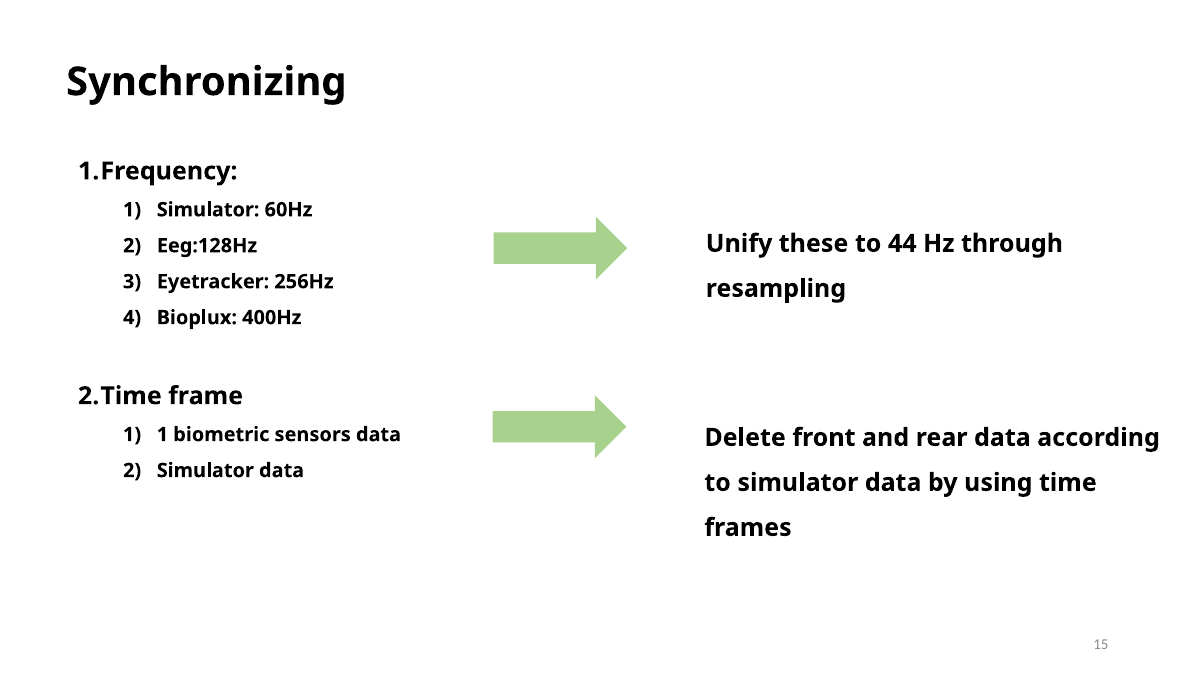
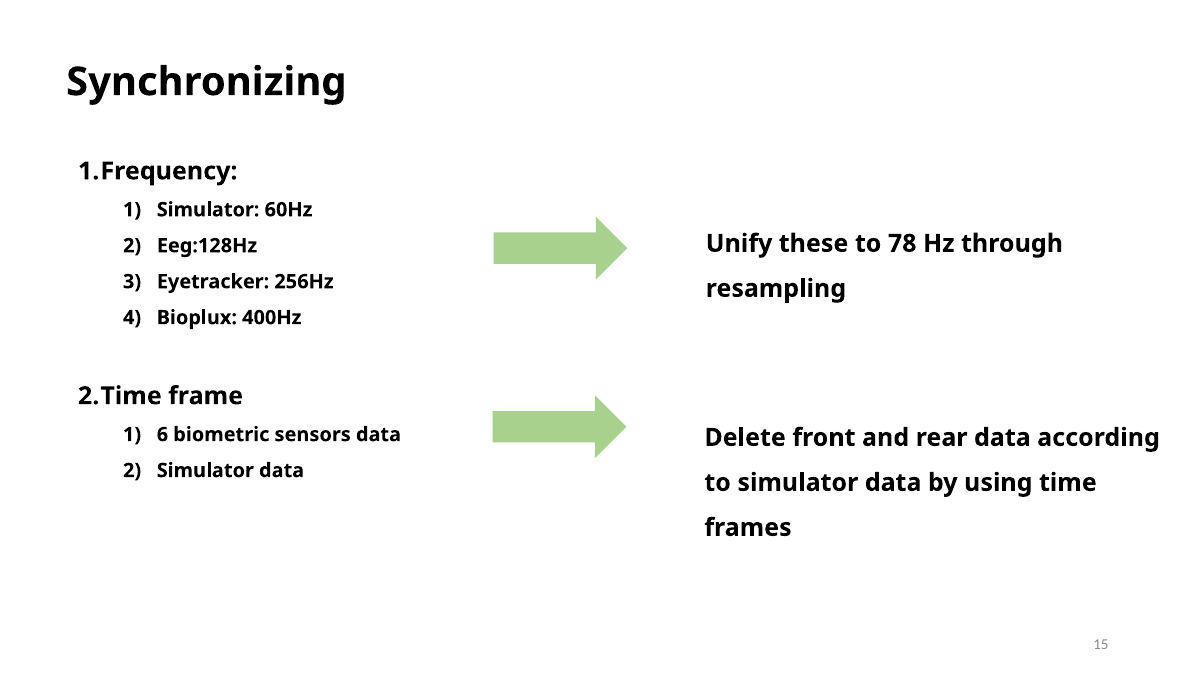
44: 44 -> 78 (902, 243)
1: 1 -> 6 (162, 435)
